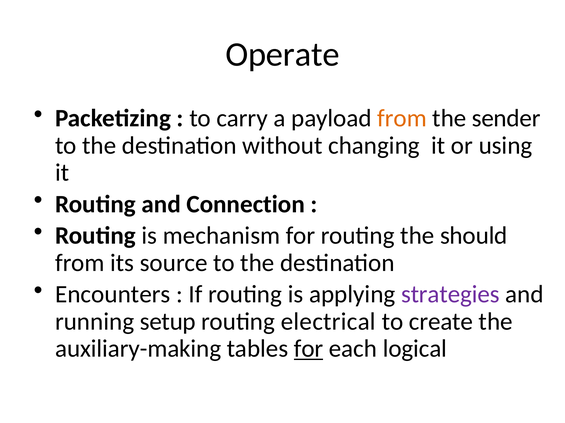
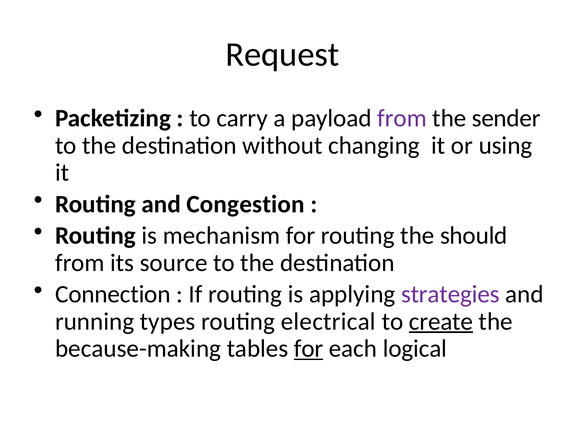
Operate: Operate -> Request (282, 55)
from colour: orange -> purple (402, 119)
Connection: Connection -> Congestion (246, 204)
Encounters: Encounters -> Connection (113, 295)
setup: setup -> types (168, 322)
create underline: none -> present (441, 322)
auxiliary-making: auxiliary-making -> because-making (138, 349)
